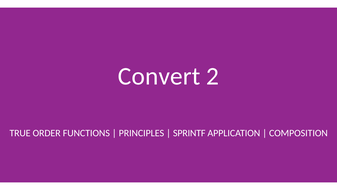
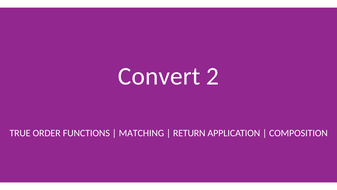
PRINCIPLES: PRINCIPLES -> MATCHING (141, 133)
SPRINTF: SPRINTF -> RETURN (189, 133)
